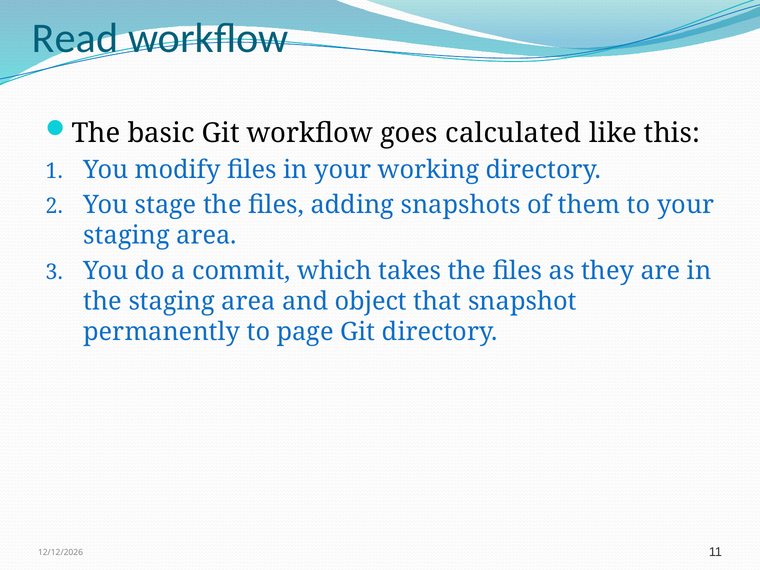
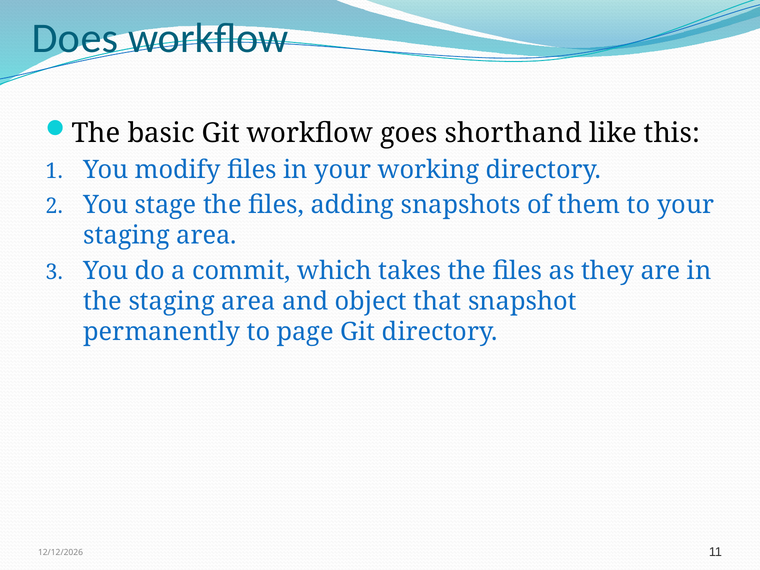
Read: Read -> Does (75, 38)
calculated: calculated -> shorthand (513, 133)
